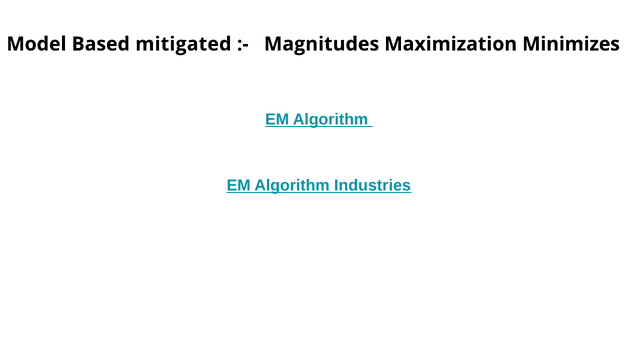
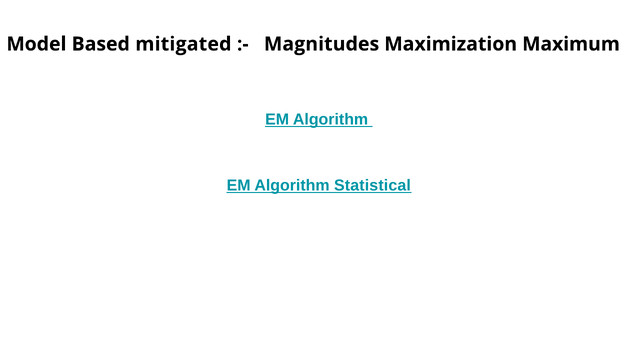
Minimizes: Minimizes -> Maximum (571, 44)
Industries: Industries -> Statistical (372, 185)
